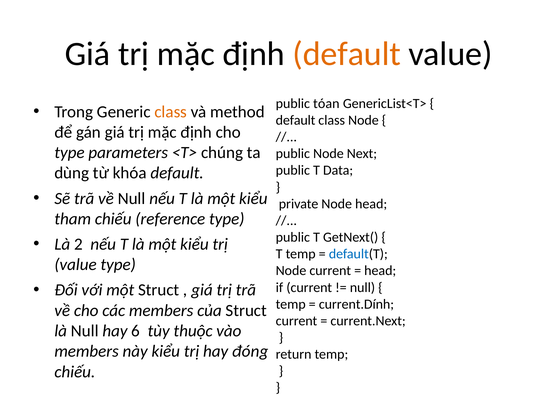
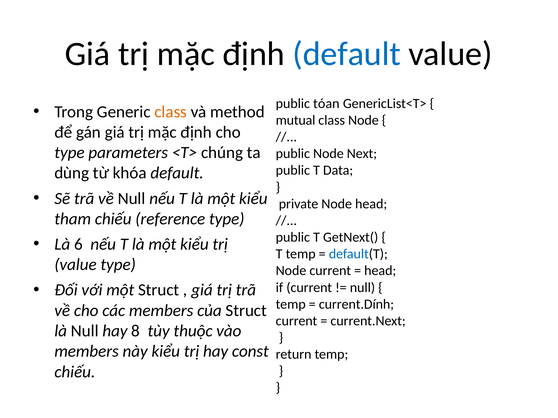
default colour: orange -> blue (347, 54)
default: default -> mutual (296, 120)
2: 2 -> 6 (78, 245)
6: 6 -> 8 (136, 331)
đóng: đóng -> const (250, 352)
